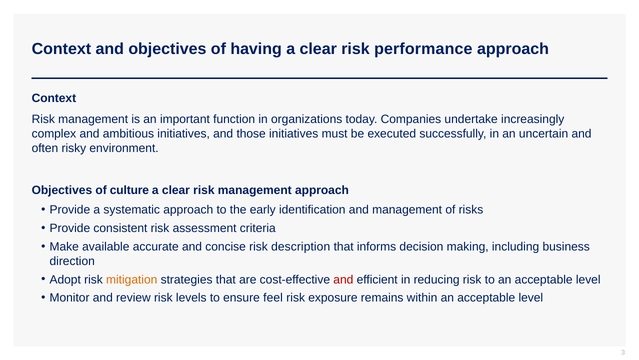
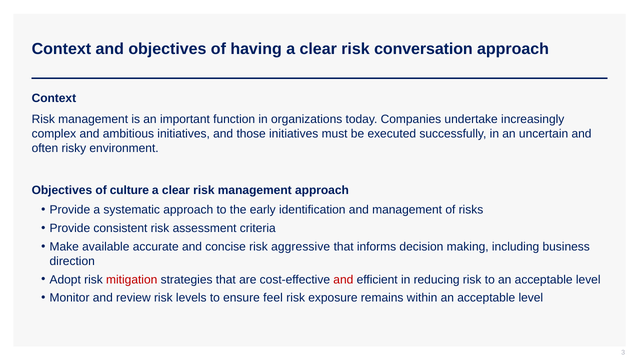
performance: performance -> conversation (423, 49)
description: description -> aggressive (301, 246)
mitigation colour: orange -> red (132, 279)
